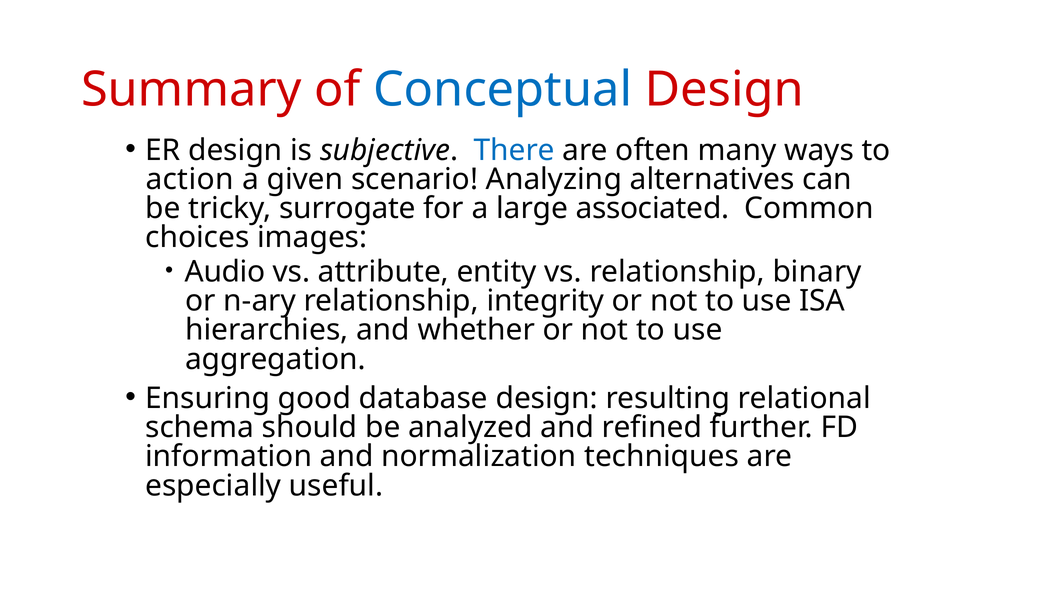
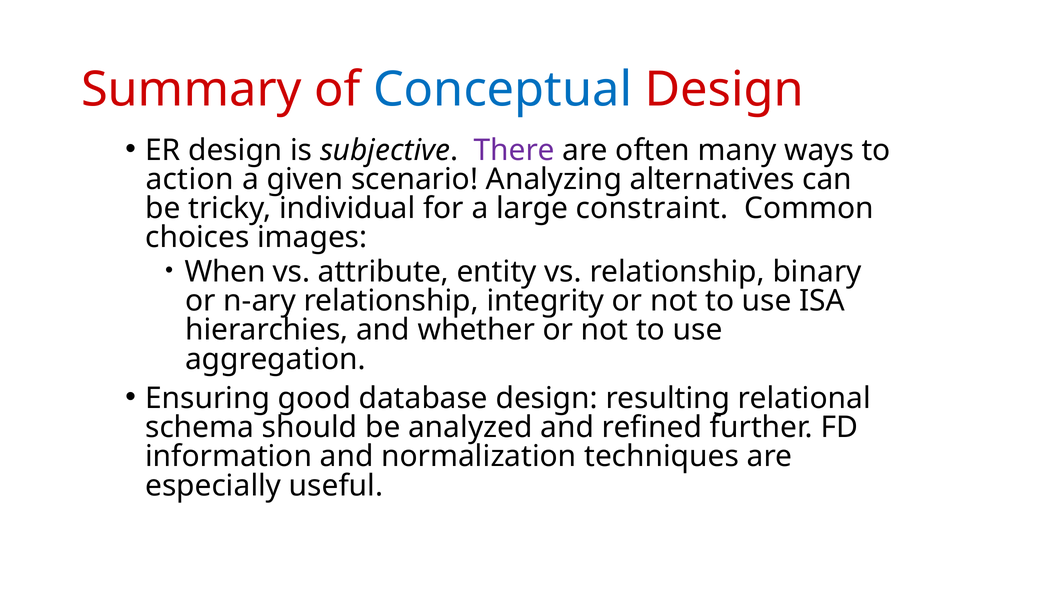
There colour: blue -> purple (514, 150)
surrogate: surrogate -> individual (347, 208)
associated: associated -> constraint (652, 208)
Audio: Audio -> When (225, 271)
